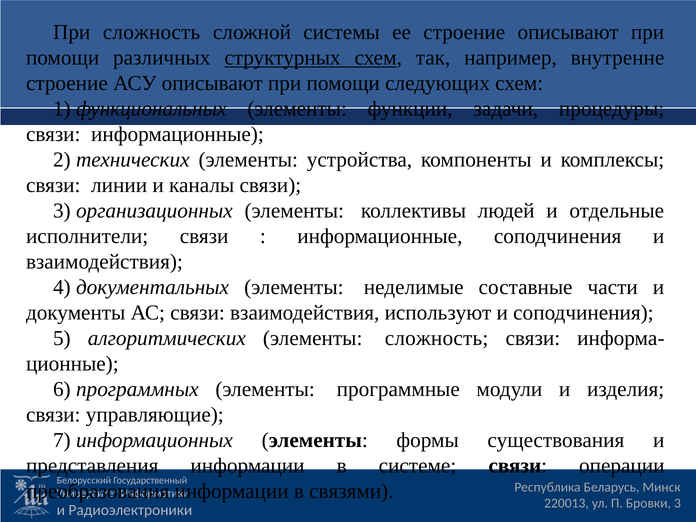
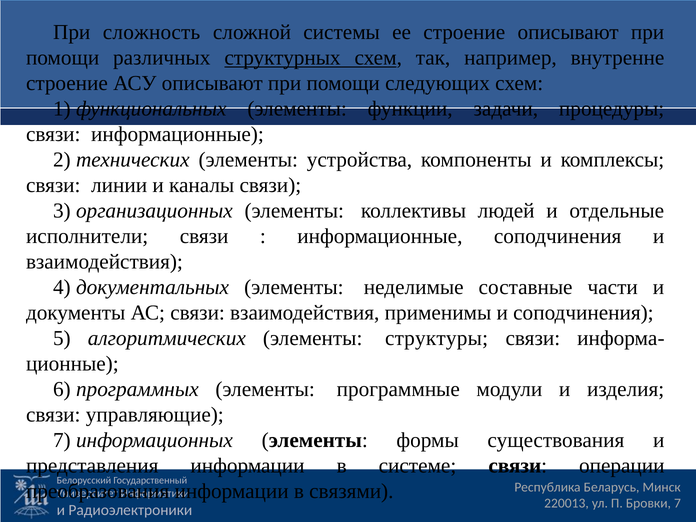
используют: используют -> применимы (438, 313)
элементы сложность: сложность -> структуры (437, 338)
3: 3 -> 7 (677, 503)
